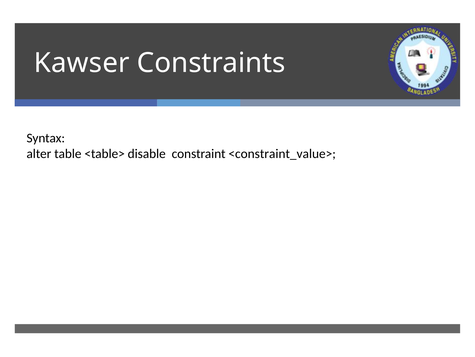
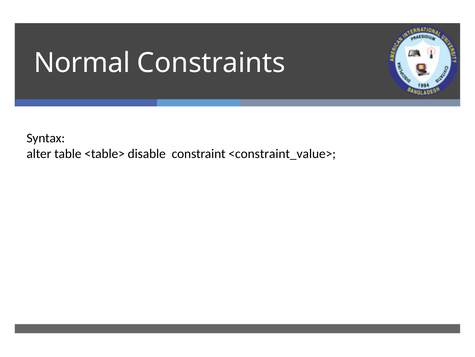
Kawser: Kawser -> Normal (82, 63)
